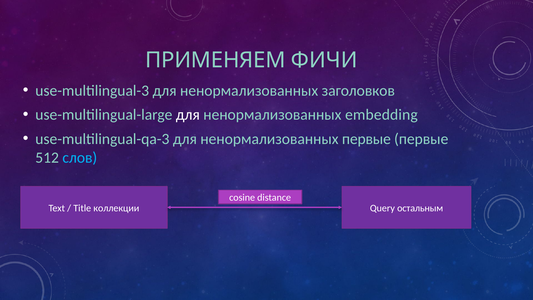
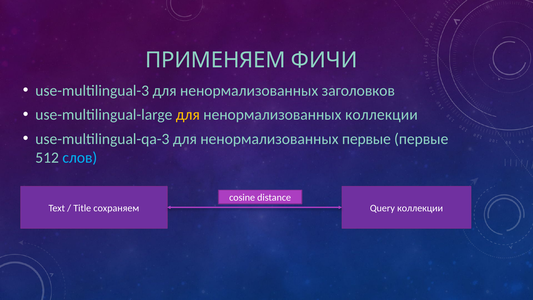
для colour: white -> yellow (188, 115)
ненормализованных embedding: embedding -> коллекции (381, 115)
коллекции: коллекции -> сохраняем (116, 208)
Query остальным: остальным -> коллекции (420, 208)
